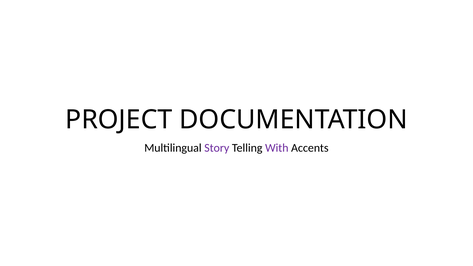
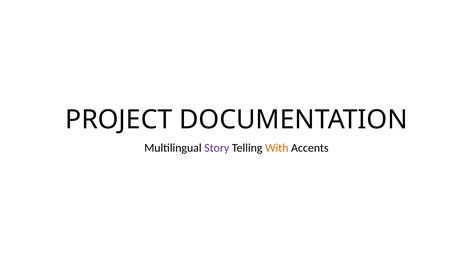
With colour: purple -> orange (277, 148)
